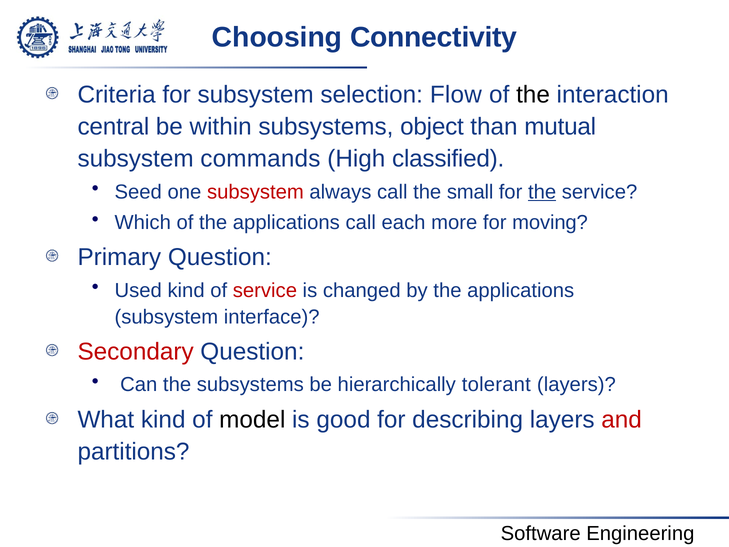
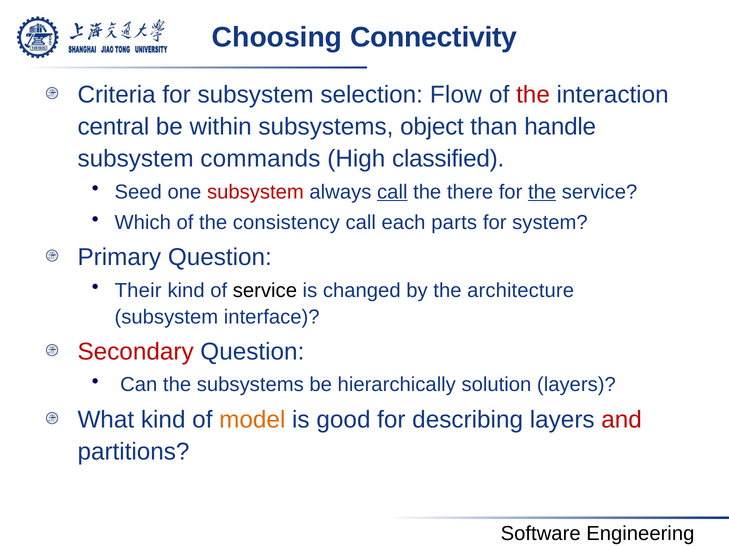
the colour: black -> red (533, 95)
mutual: mutual -> handle (560, 127)
call underline: none -> present (392, 192)
small: small -> there (470, 192)
of the applications: applications -> consistency (286, 223)
more: more -> parts (454, 223)
moving: moving -> system (550, 223)
Used: Used -> Their (138, 290)
service colour: red -> black (265, 290)
by the applications: applications -> architecture (521, 290)
tolerant: tolerant -> solution (496, 385)
model colour: black -> orange (252, 419)
